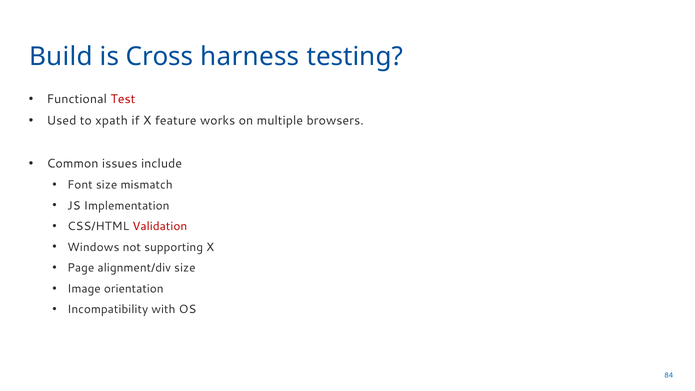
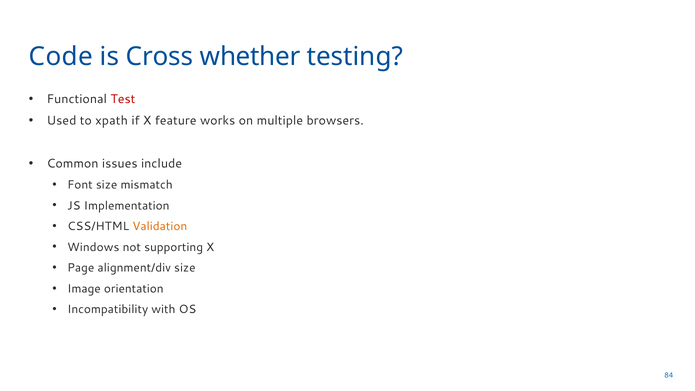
Build: Build -> Code (61, 56)
harness: harness -> whether (250, 56)
Validation colour: red -> orange (160, 226)
